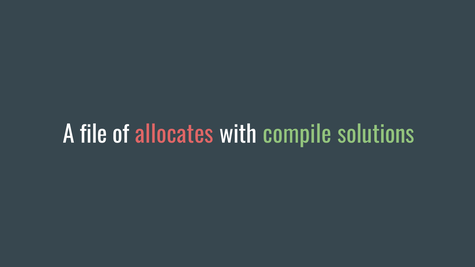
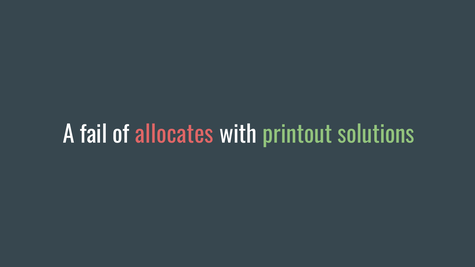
file: file -> fail (94, 135)
compile: compile -> printout (297, 135)
